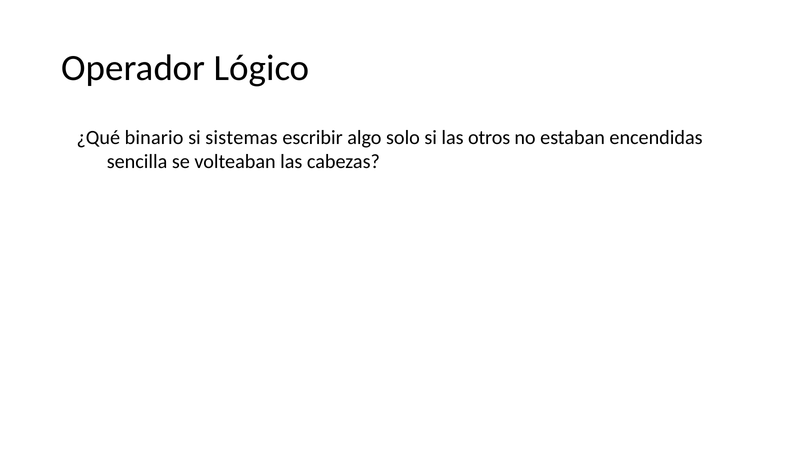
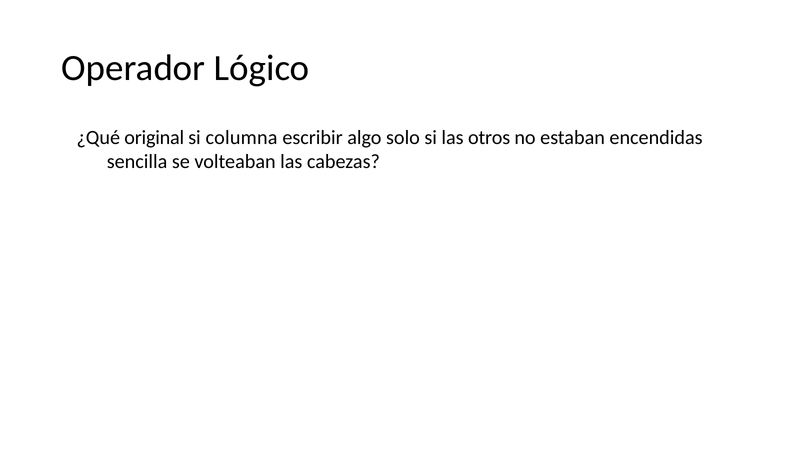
binario: binario -> original (154, 137)
sistemas: sistemas -> columna (242, 137)
